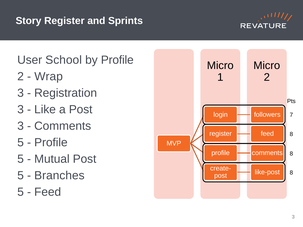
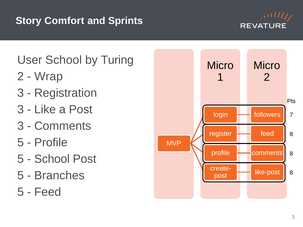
Story Register: Register -> Comfort (64, 21)
by Profile: Profile -> Turing (117, 60)
Mutual: Mutual -> School (52, 159)
